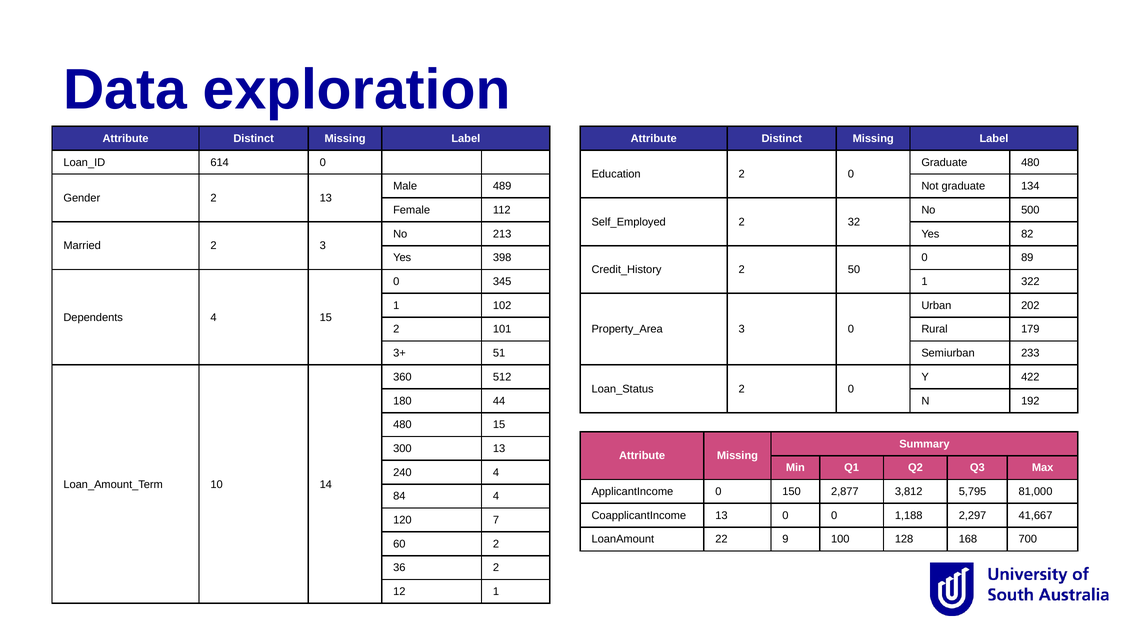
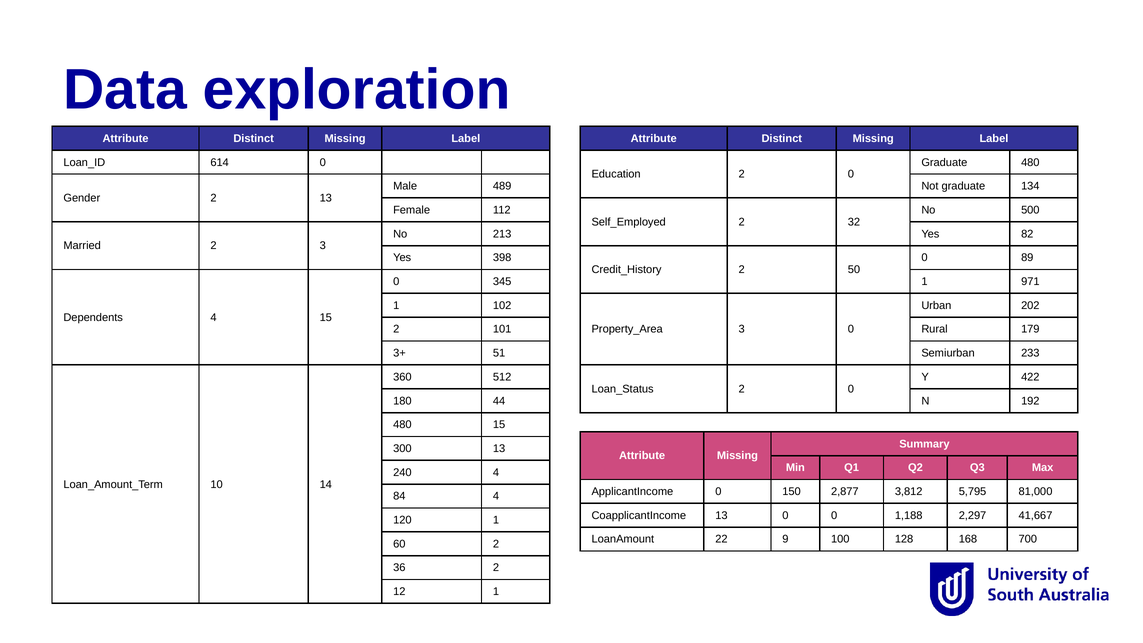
322: 322 -> 971 (1030, 282)
120 7: 7 -> 1 (496, 520)
